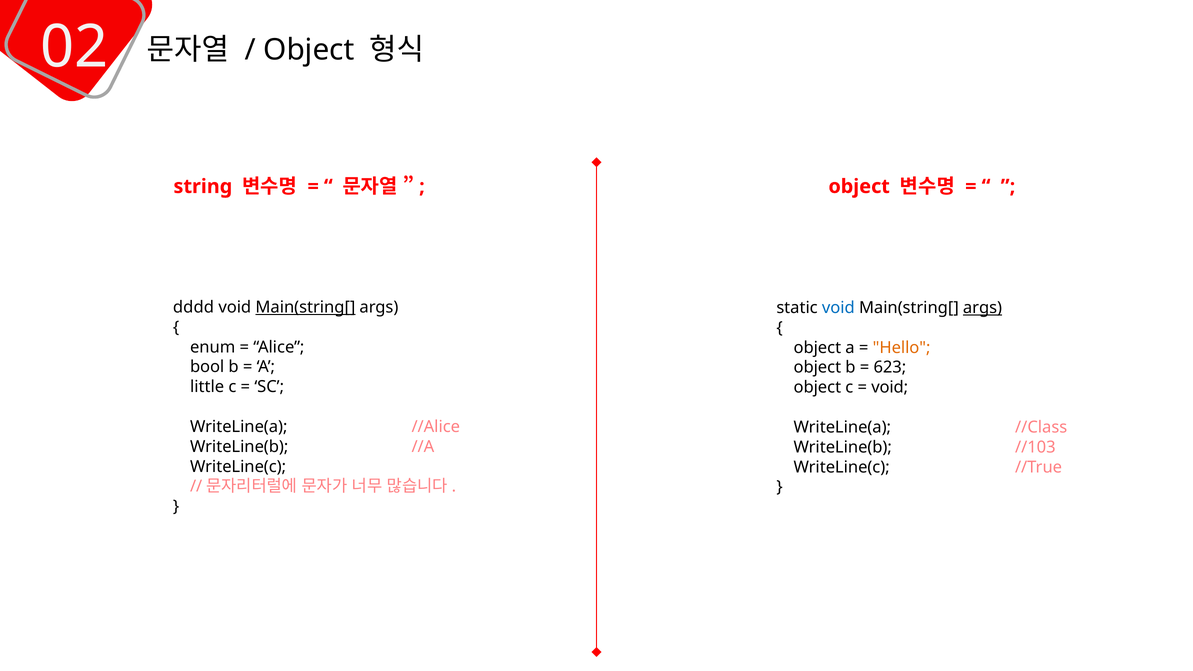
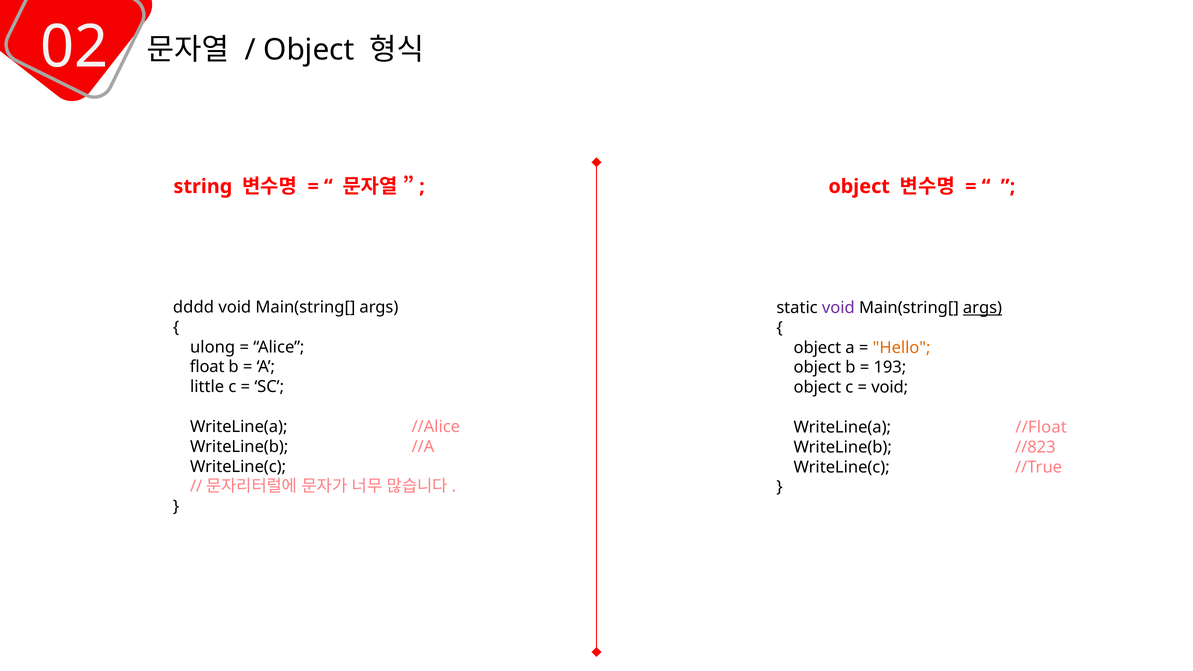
Main(string[ underline: present -> none (305, 307)
void colour: blue -> purple (838, 308)
enum: enum -> ulong (213, 347)
bool: bool -> float (207, 367)
623: 623 -> 193 (890, 368)
//Class: //Class -> //Float (1041, 427)
//103: //103 -> //823 (1035, 447)
